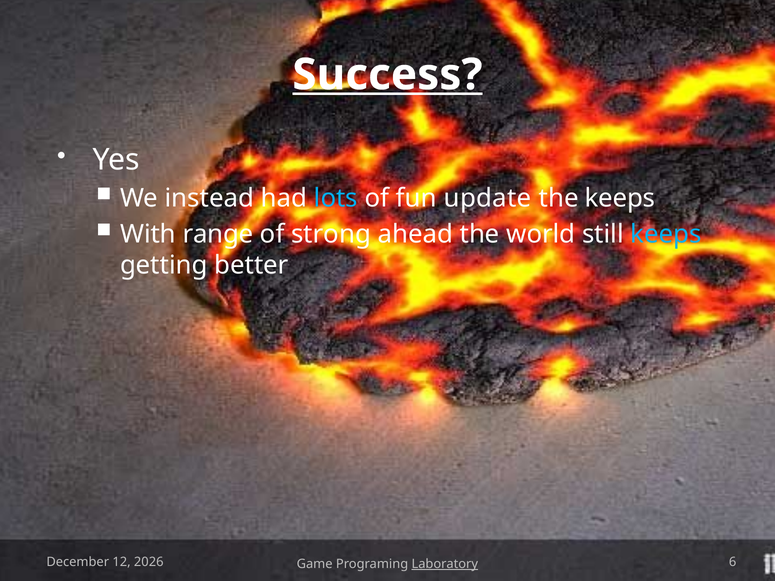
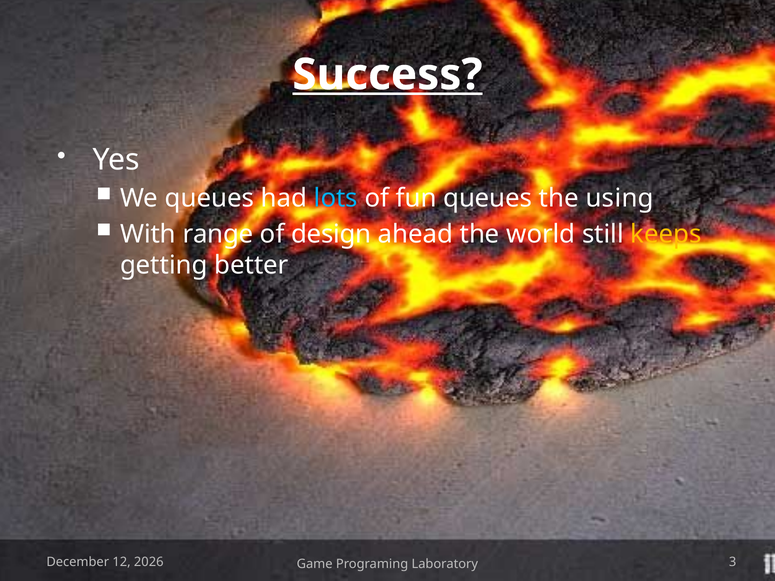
We instead: instead -> queues (209, 198)
fun update: update -> queues (488, 198)
the keeps: keeps -> using (620, 198)
strong: strong -> design (331, 234)
keeps colour: light blue -> yellow (666, 234)
6: 6 -> 3 (733, 562)
Laboratory underline: present -> none (445, 564)
